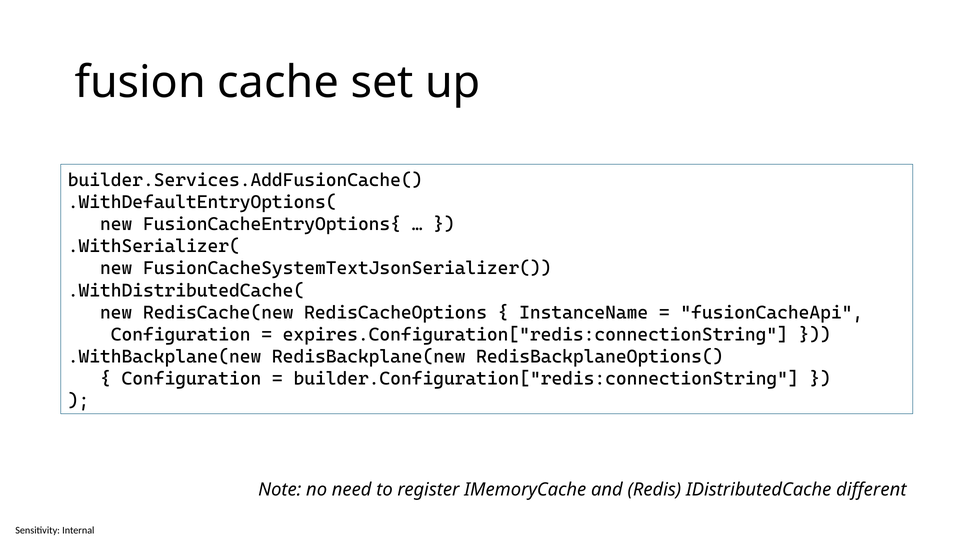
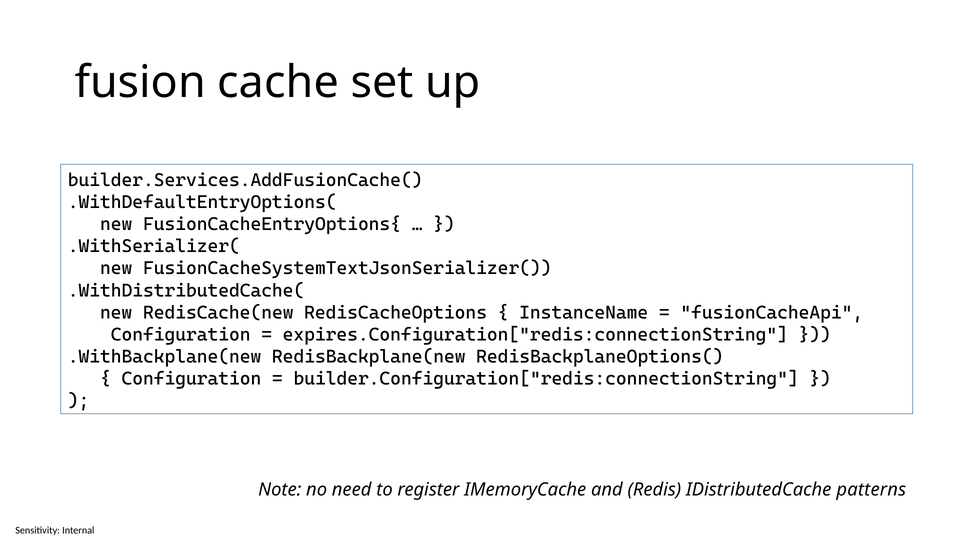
different: different -> patterns (871, 490)
